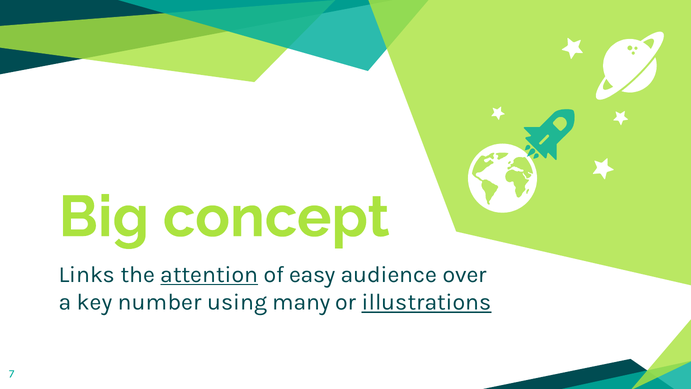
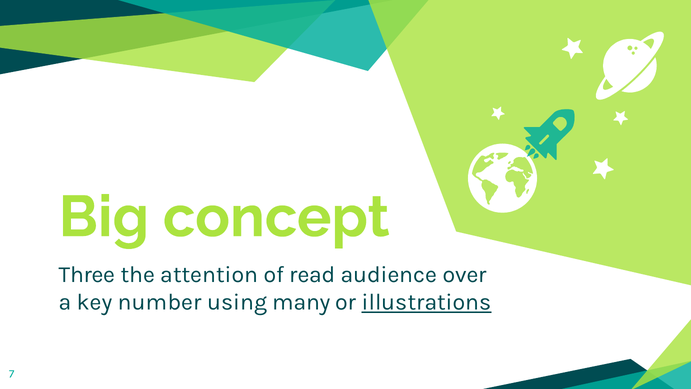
Links: Links -> Three (87, 274)
attention underline: present -> none (209, 274)
easy: easy -> read (312, 274)
